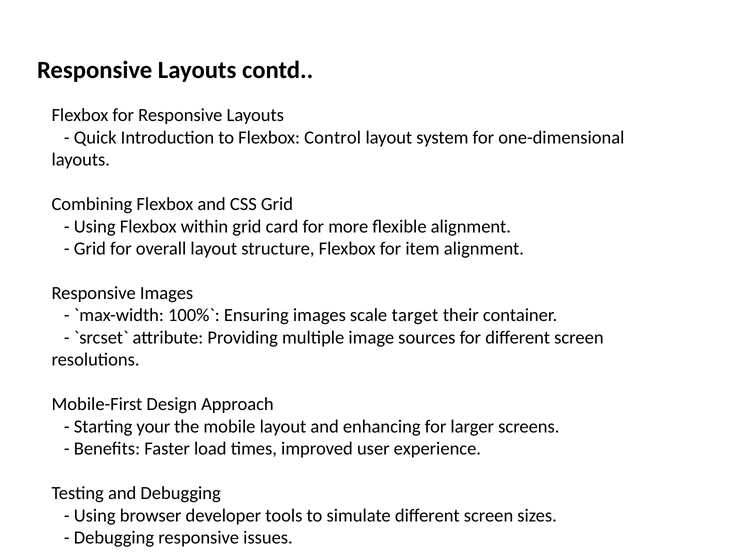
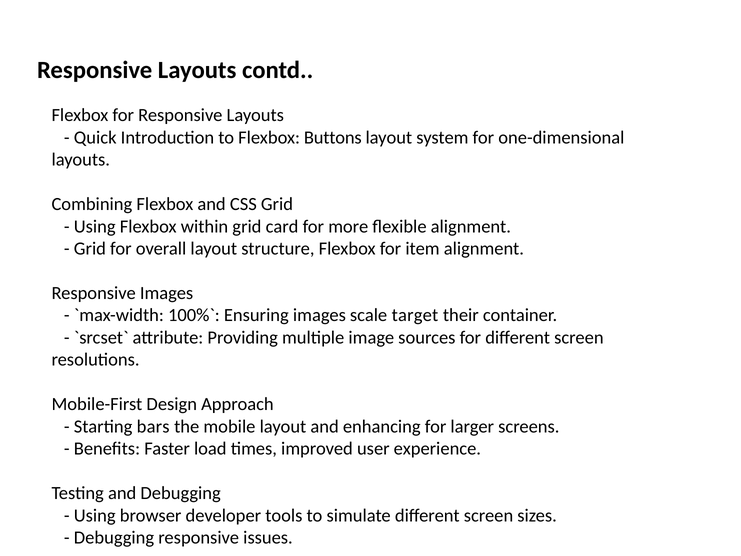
Control: Control -> Buttons (333, 137)
your: your -> bars (153, 426)
